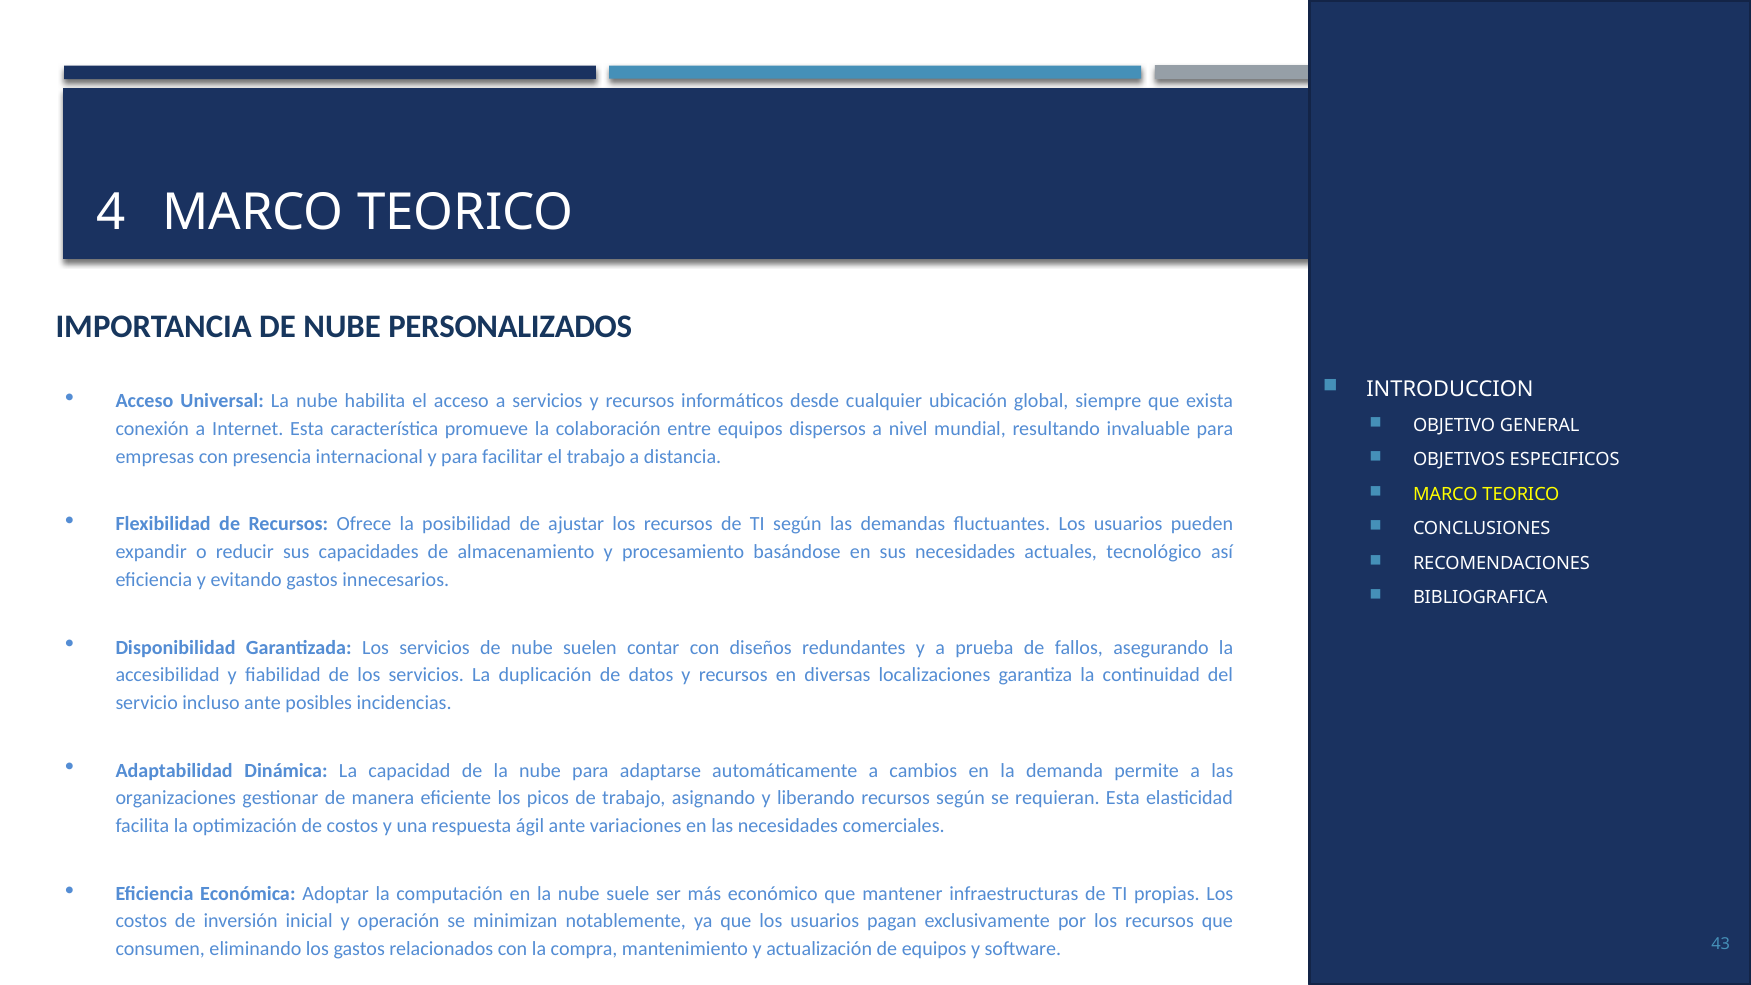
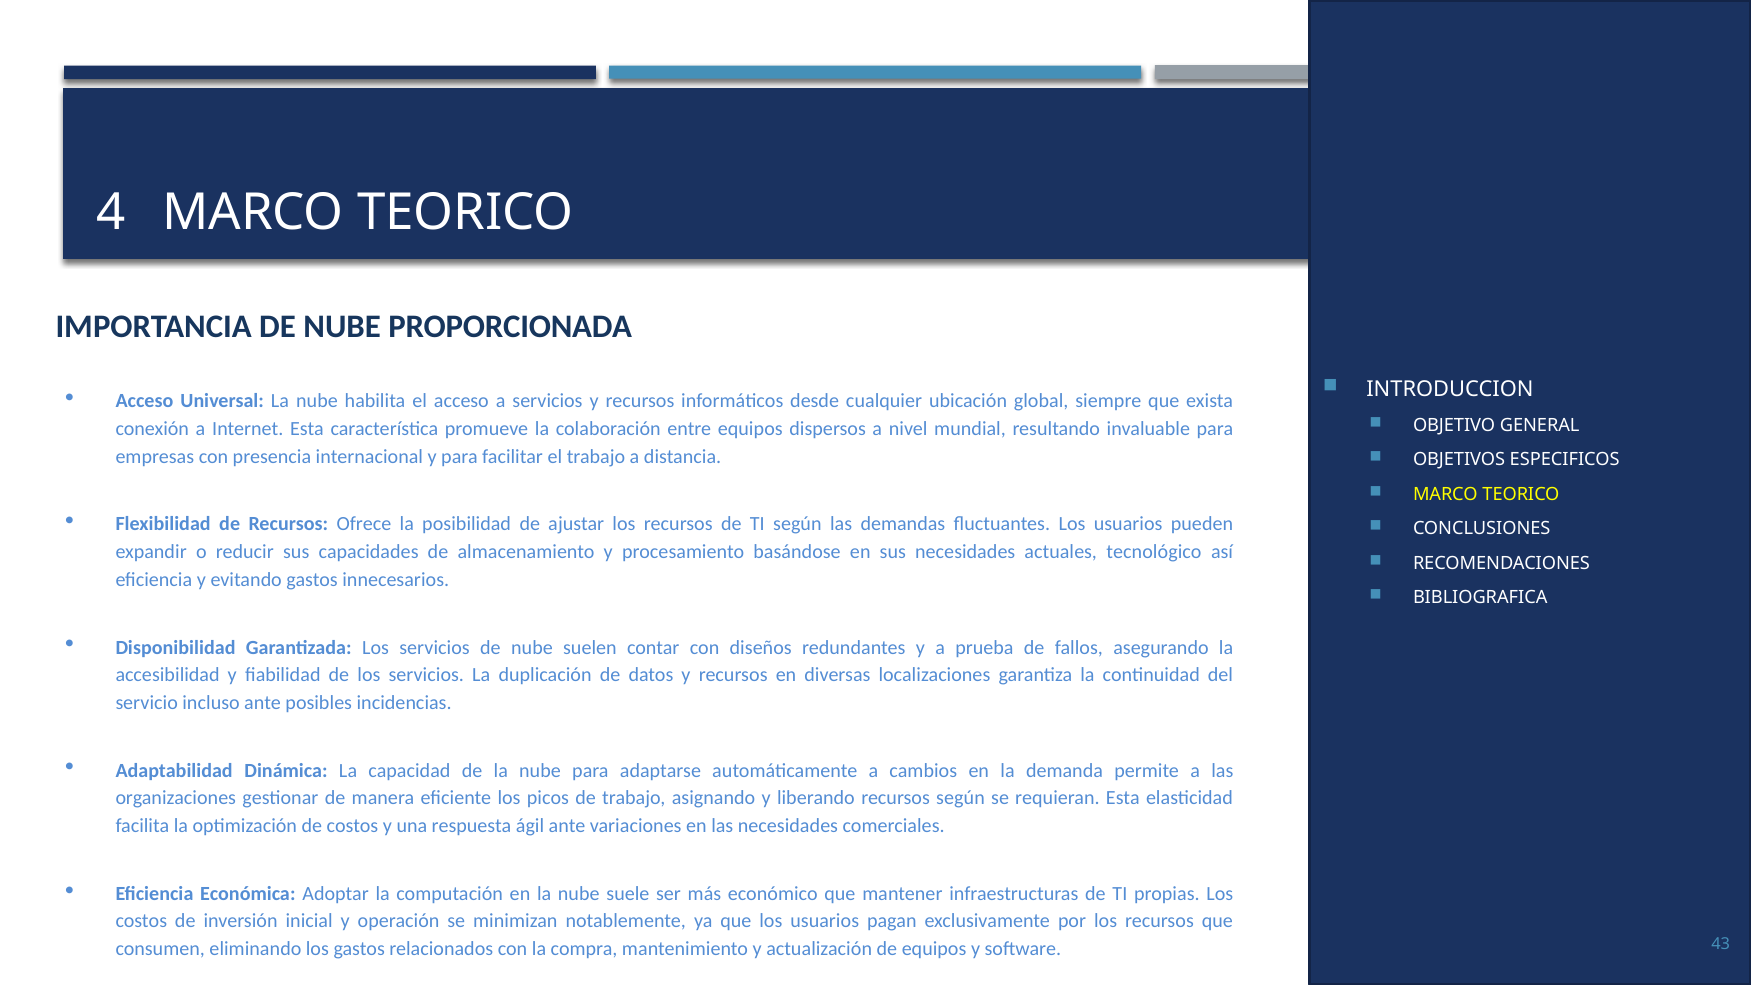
PERSONALIZADOS: PERSONALIZADOS -> PROPORCIONADA (510, 327)
